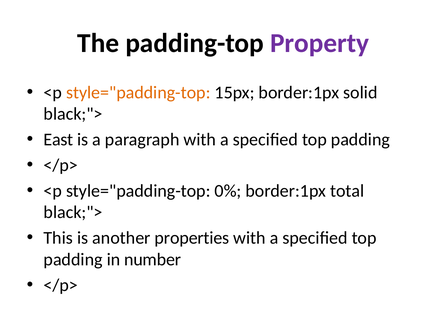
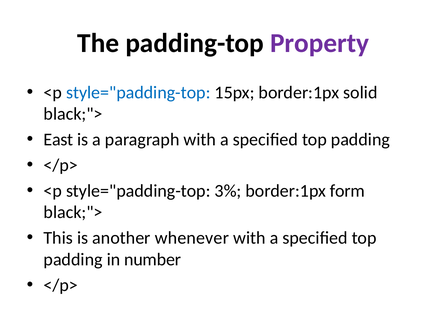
style="padding-top colour: orange -> blue (138, 93)
0%: 0% -> 3% (228, 191)
total: total -> form (347, 191)
properties: properties -> whenever (192, 238)
